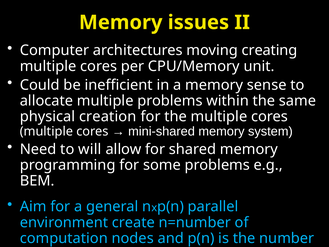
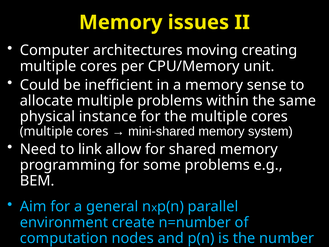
creation: creation -> instance (108, 116)
will: will -> link (90, 149)
